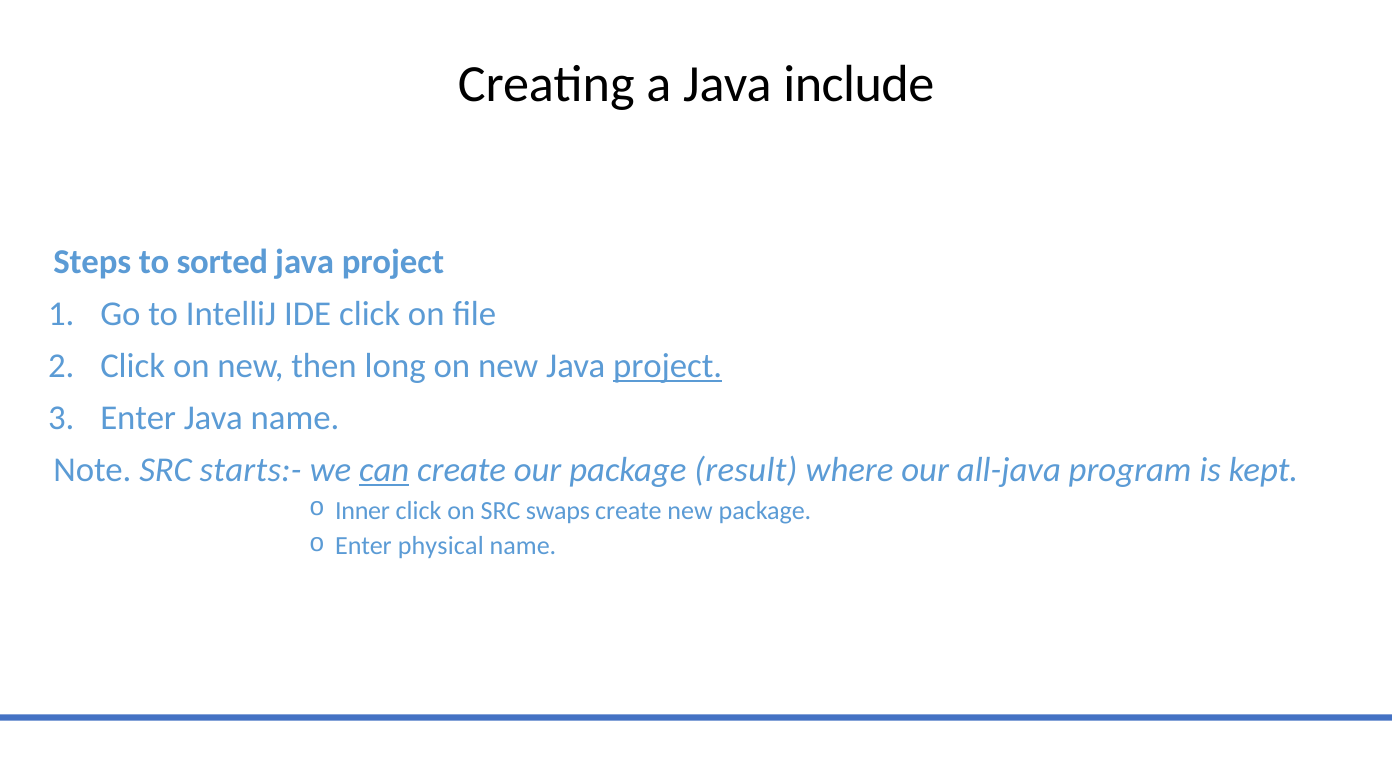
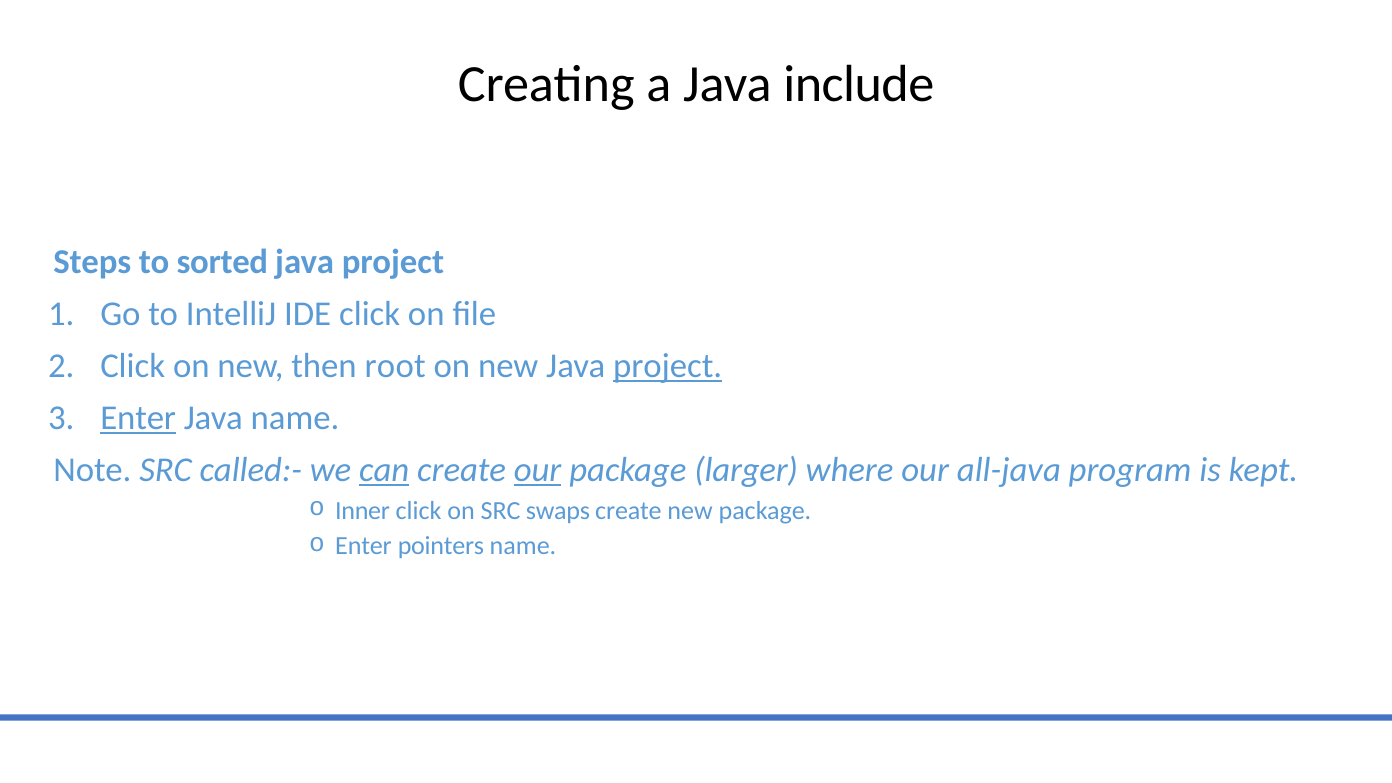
long: long -> root (395, 366)
Enter underline: none -> present (138, 418)
starts:-: starts:- -> called:- (251, 470)
our underline: none -> present (538, 470)
result: result -> larger (746, 470)
physical: physical -> pointers (441, 546)
